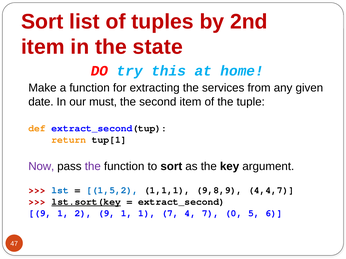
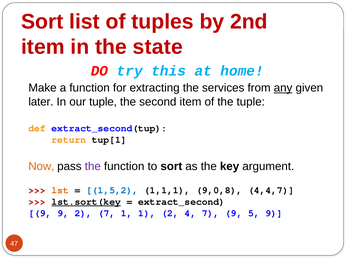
any underline: none -> present (283, 88)
date: date -> later (41, 102)
our must: must -> tuple (103, 102)
Now colour: purple -> orange (41, 167)
lst colour: blue -> orange (60, 191)
9,8,9: 9,8,9 -> 9,0,8 (219, 191)
1: 1 -> 9 (63, 214)
2 9: 9 -> 7 (106, 214)
1 7: 7 -> 2 (170, 214)
7 0: 0 -> 9 (234, 214)
5 6: 6 -> 9 (274, 214)
